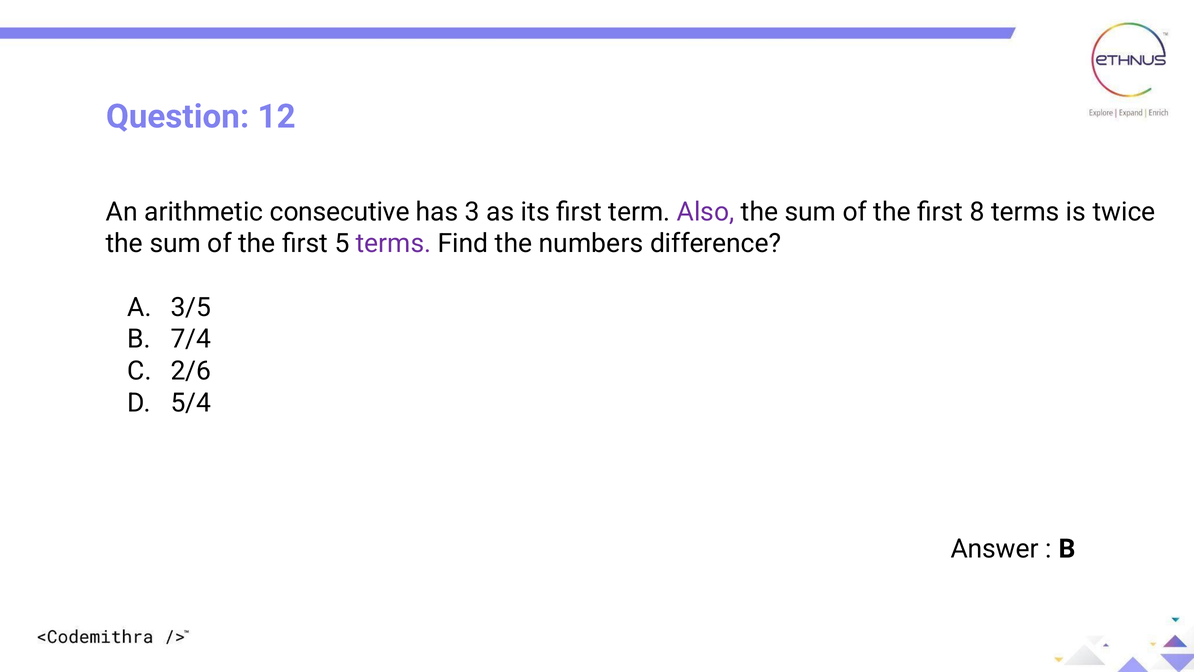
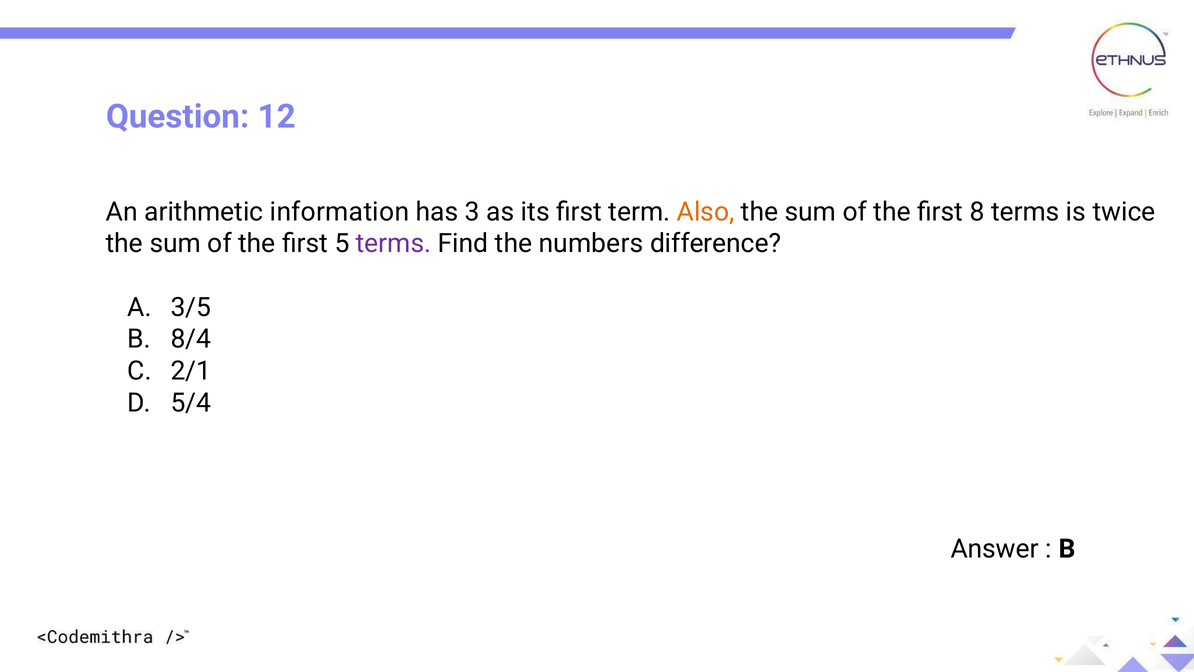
consecutive: consecutive -> information (340, 212)
Also colour: purple -> orange (706, 212)
7/4: 7/4 -> 8/4 (191, 339)
2/6: 2/6 -> 2/1 (191, 371)
